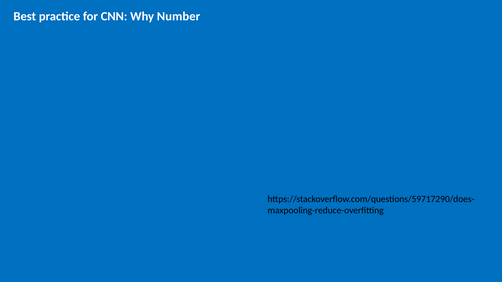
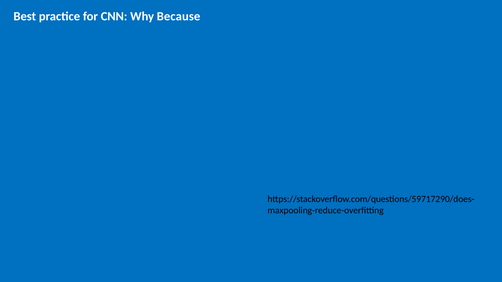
Number: Number -> Because (179, 16)
